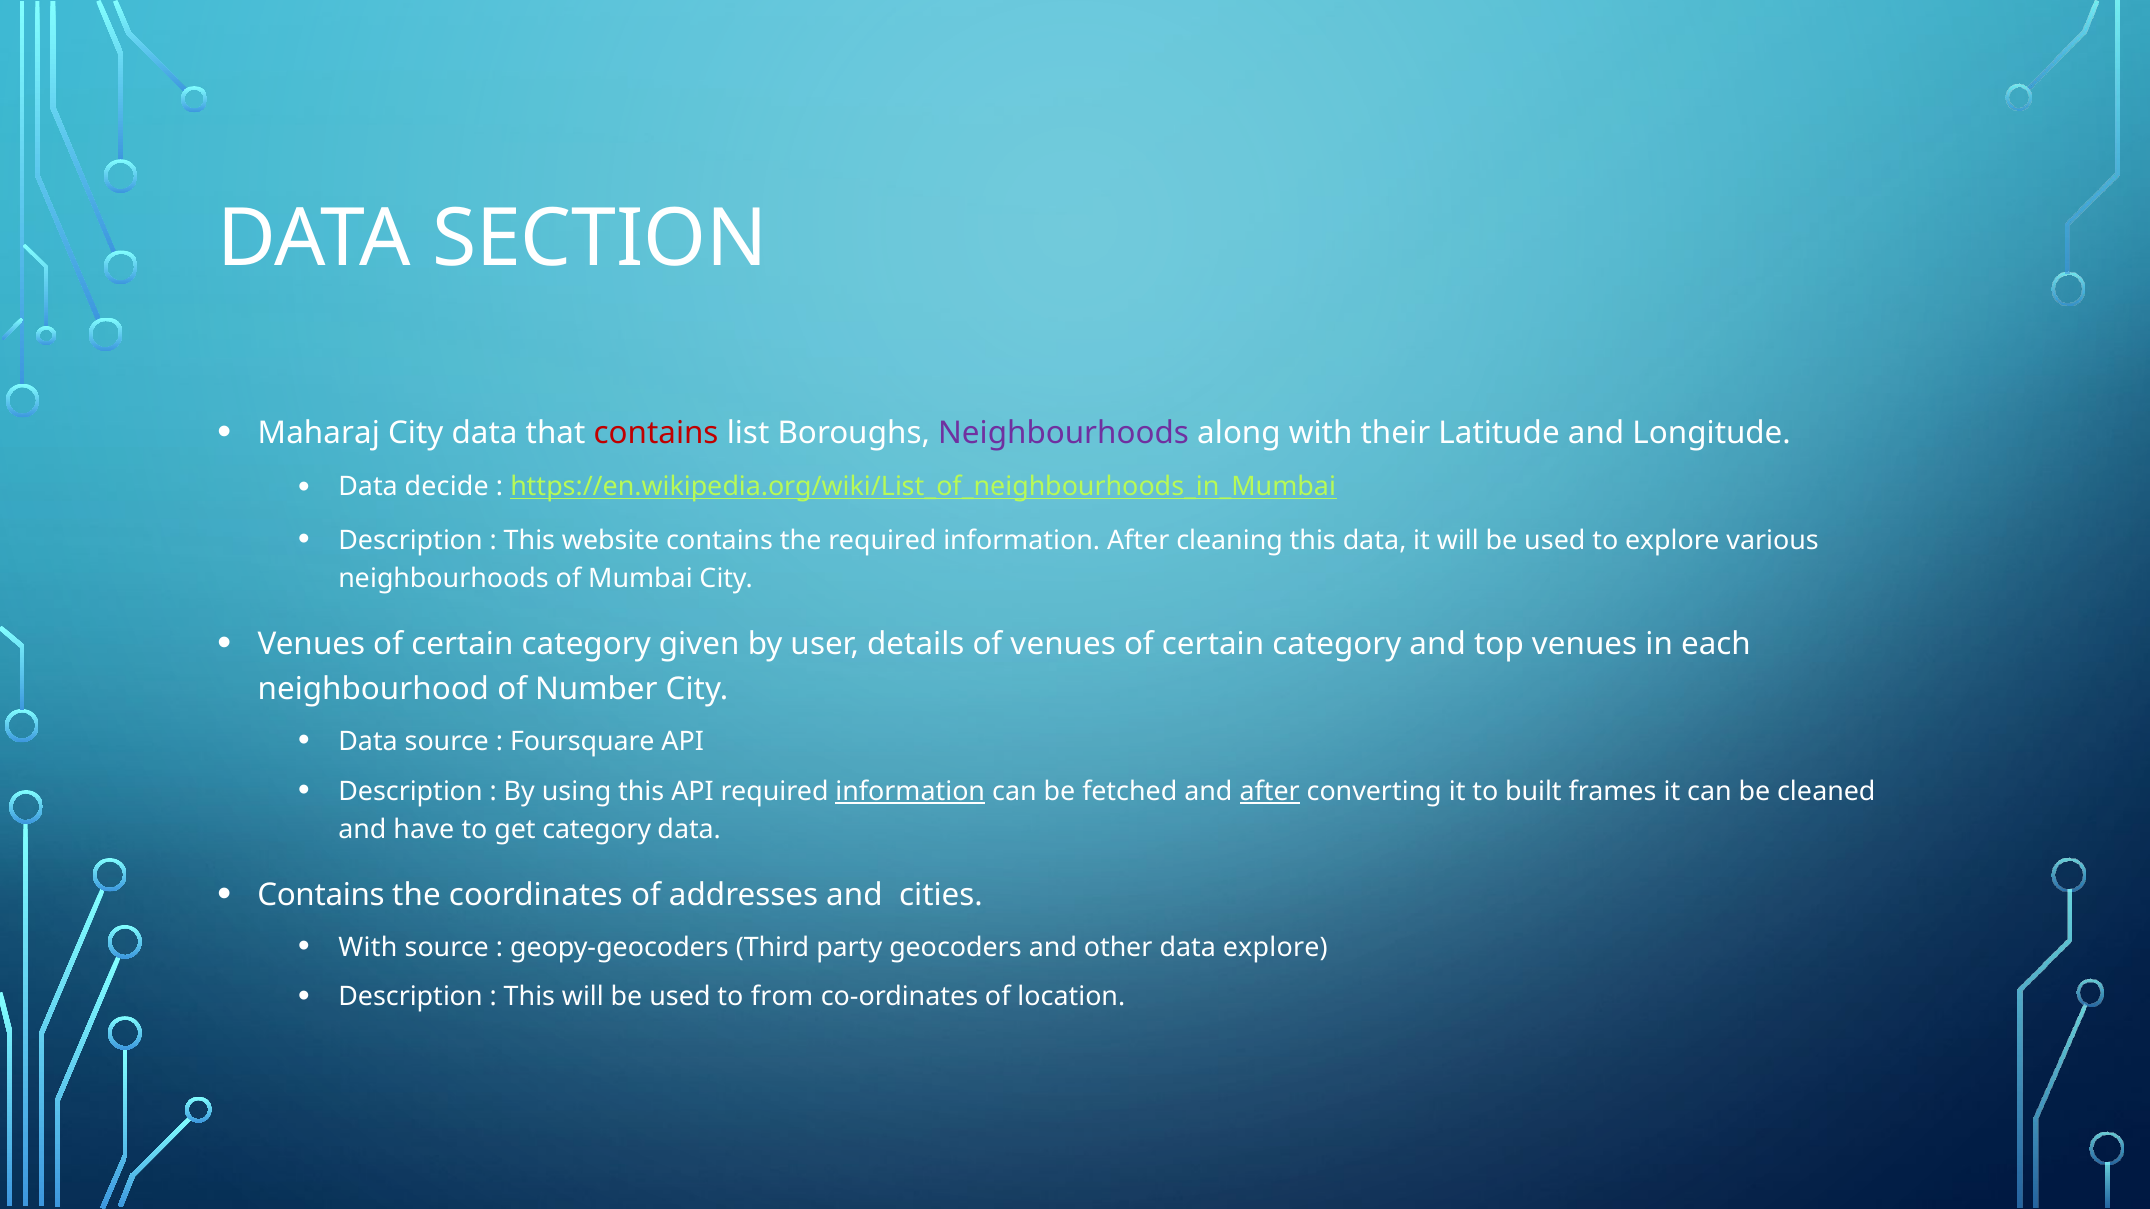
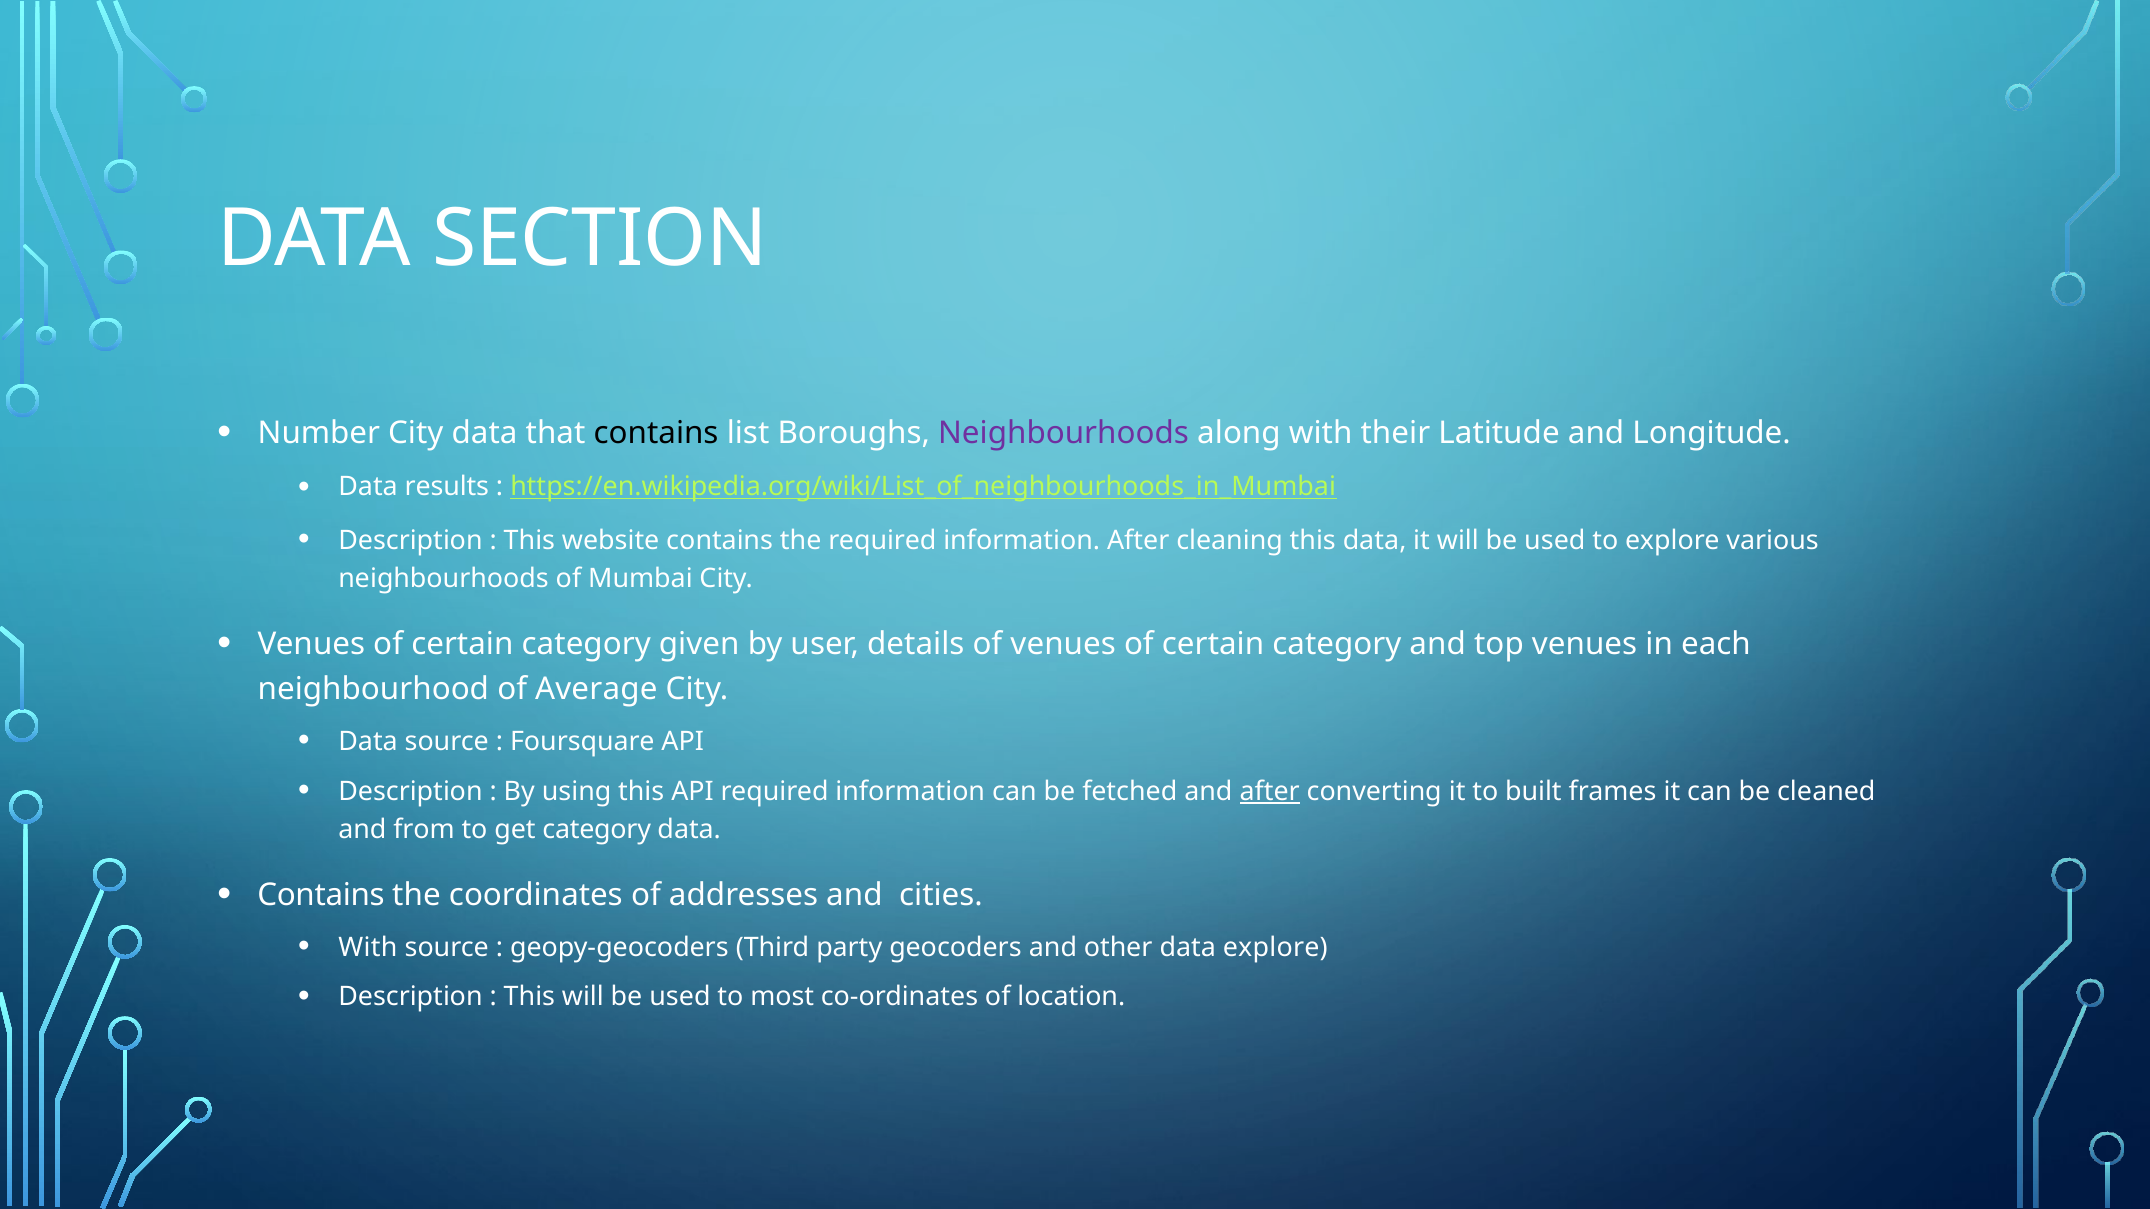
Maharaj: Maharaj -> Number (319, 433)
contains colour: red -> black (656, 433)
decide: decide -> results (447, 486)
Number: Number -> Average (596, 689)
information underline: present -> none (910, 792)
have: have -> from (424, 830)
from: from -> most (782, 997)
